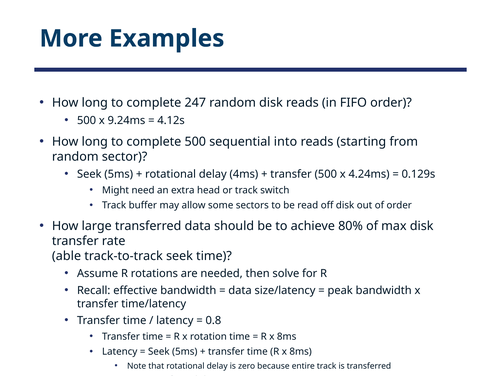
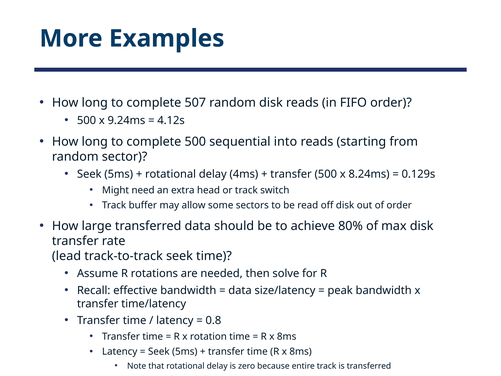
247: 247 -> 507 (195, 103)
4.24ms: 4.24ms -> 8.24ms (369, 174)
able: able -> lead (67, 256)
